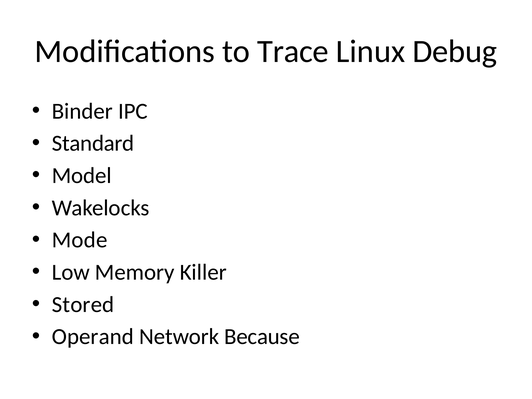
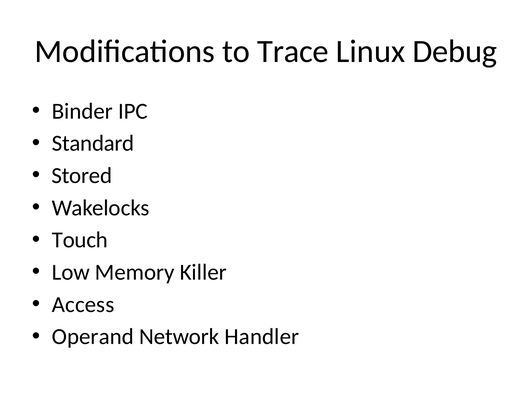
Model: Model -> Stored (82, 176)
Mode: Mode -> Touch (80, 240)
Stored: Stored -> Access (83, 305)
Because: Because -> Handler (262, 337)
